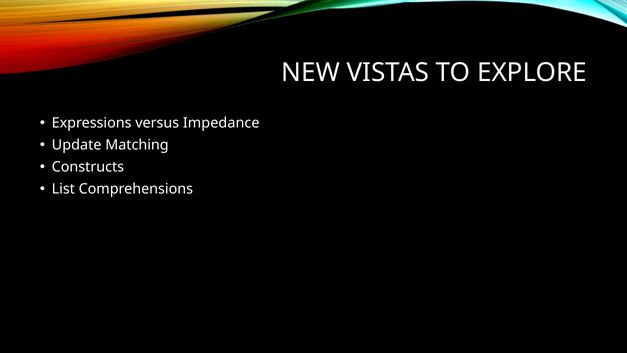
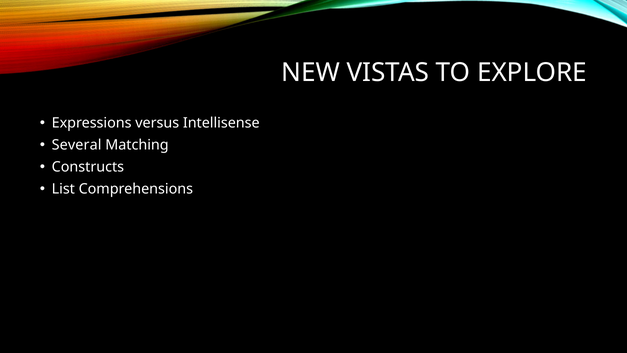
Impedance: Impedance -> Intellisense (221, 123)
Update: Update -> Several (77, 145)
